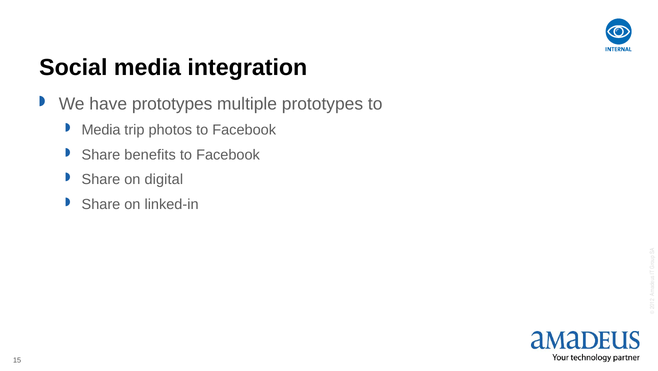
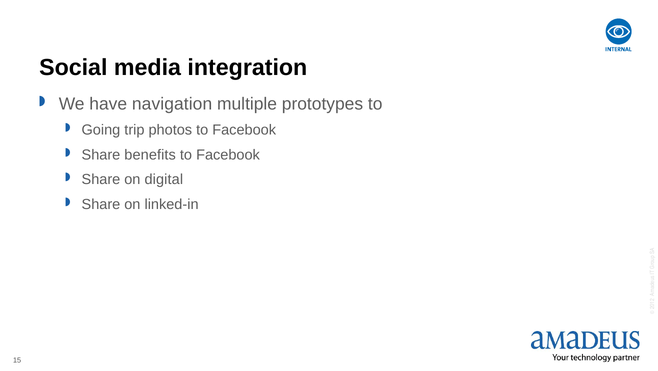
have prototypes: prototypes -> navigation (172, 104)
Media: Media -> Going (101, 130)
